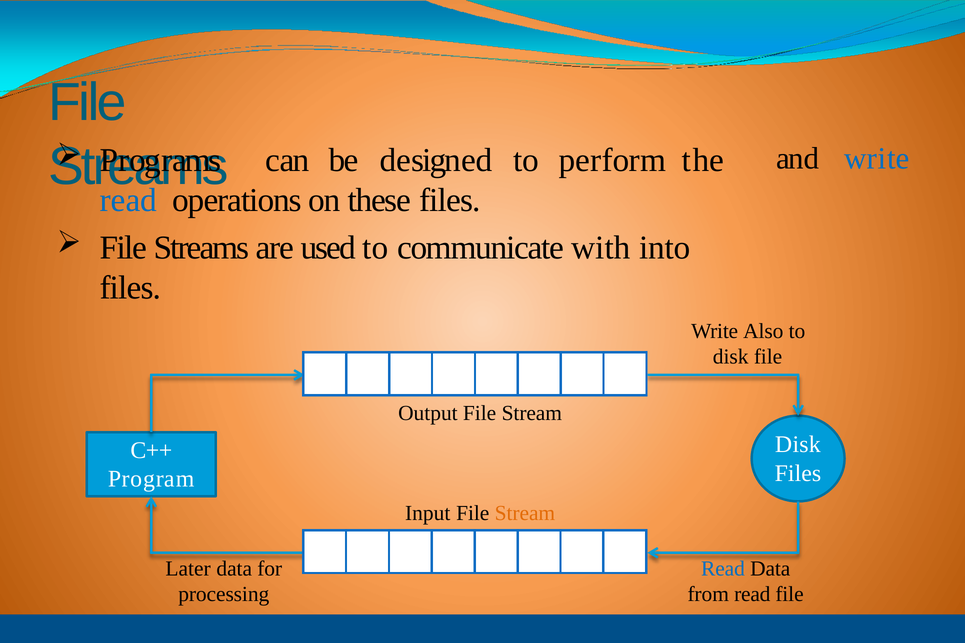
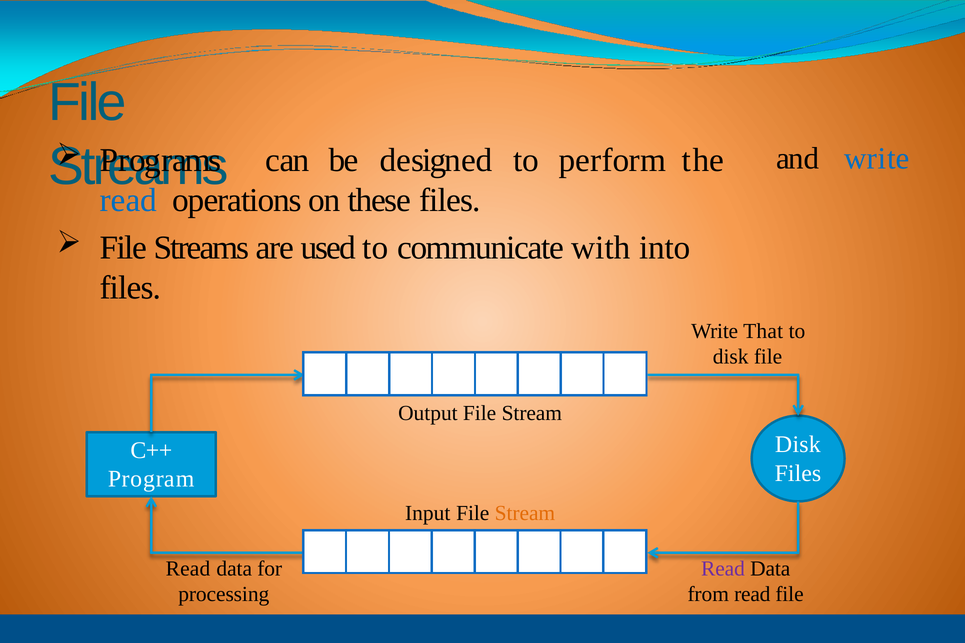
Also: Also -> That (763, 331)
Later: Later -> Read (188, 569)
Read colour: blue -> purple (723, 569)
